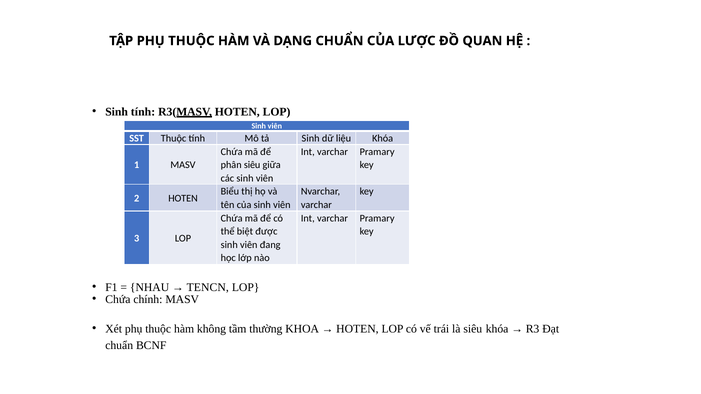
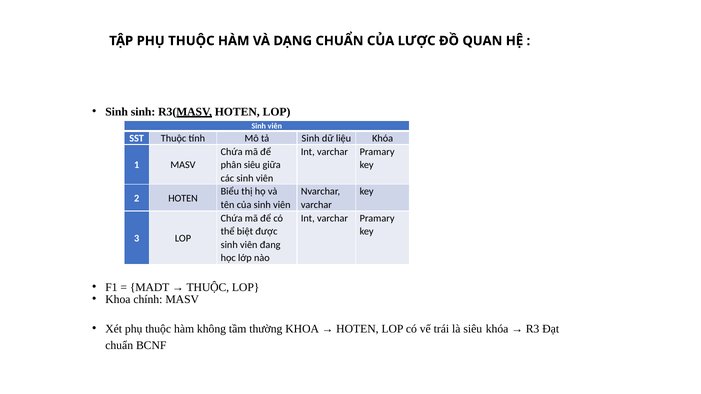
Sinh tính: tính -> sinh (143, 112)
NHAU: NHAU -> MADT (150, 288)
TENCN: TENCN -> THUỘC (208, 288)
Chứa: Chứa -> Khoa (118, 300)
